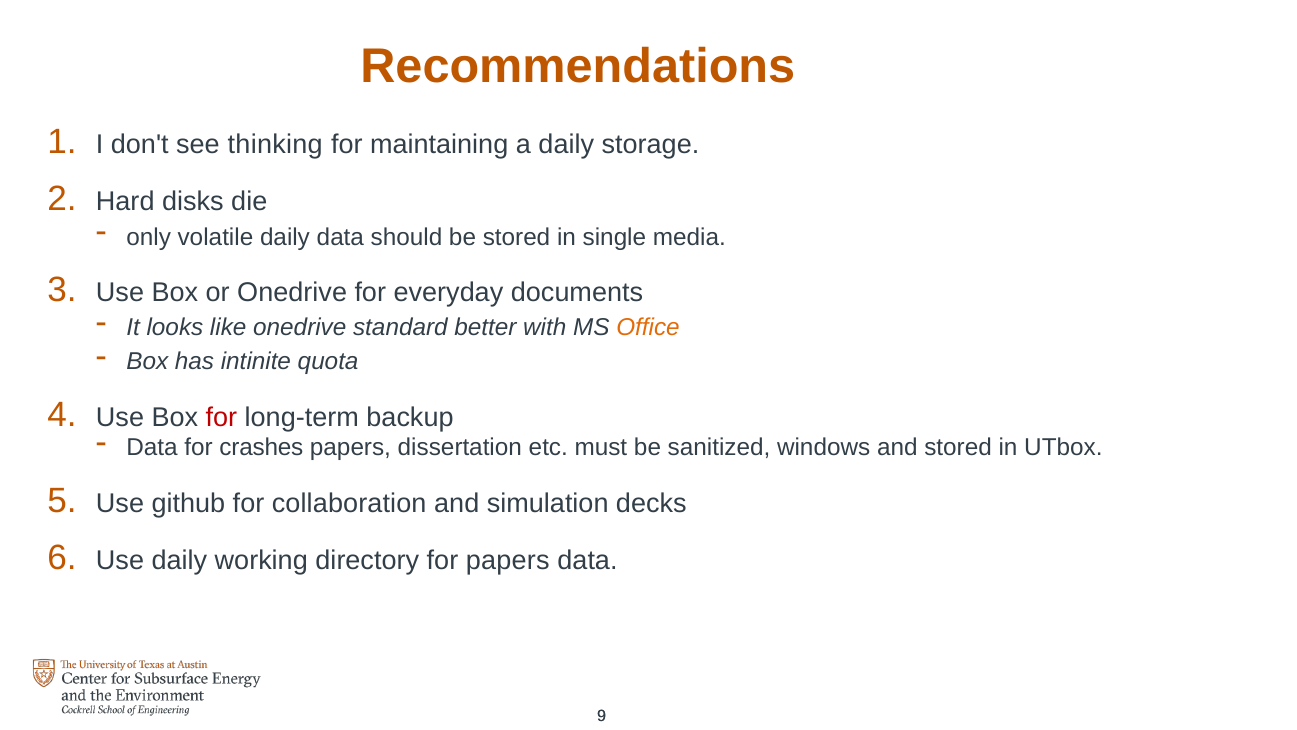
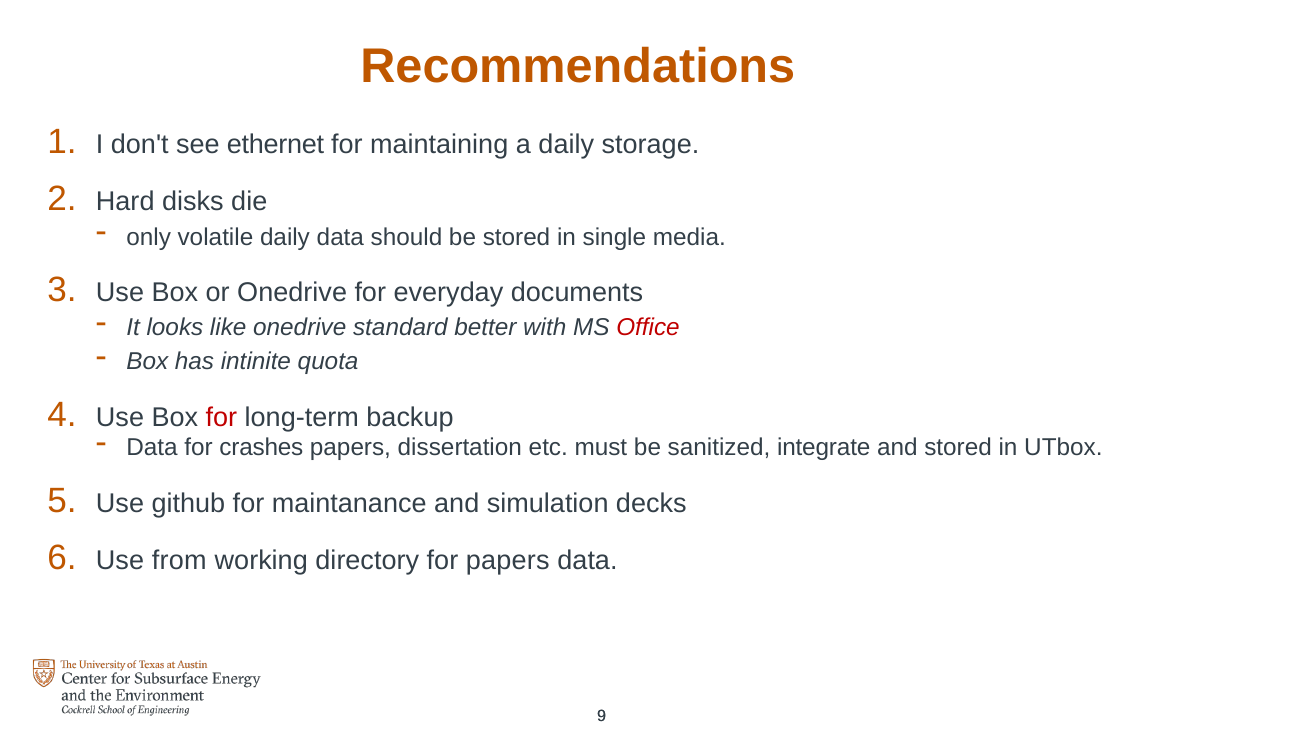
thinking: thinking -> ethernet (275, 145)
Office colour: orange -> red (648, 328)
windows: windows -> integrate (824, 448)
collaboration: collaboration -> maintanance (349, 503)
Use daily: daily -> from (179, 560)
